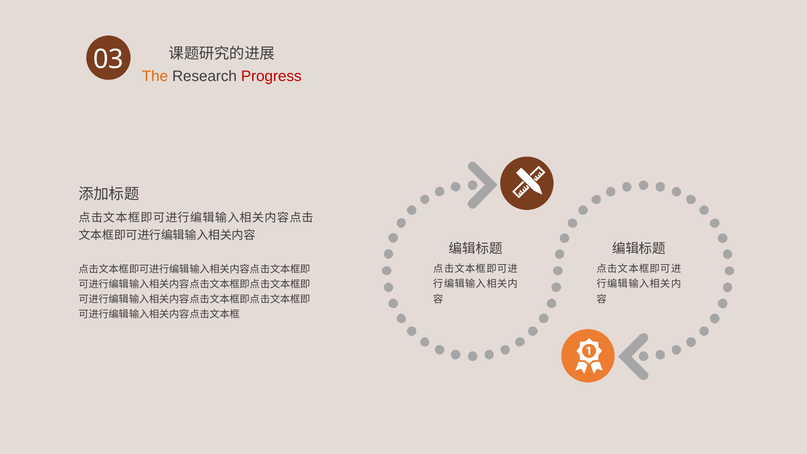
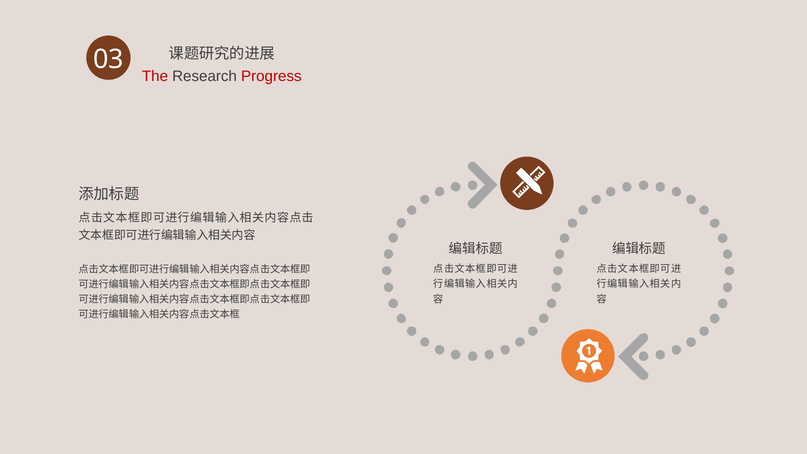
The colour: orange -> red (155, 76)
